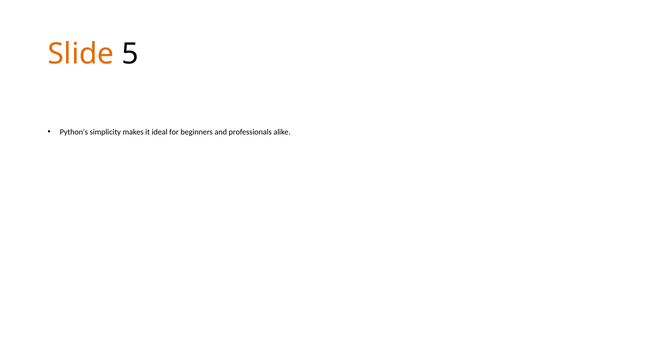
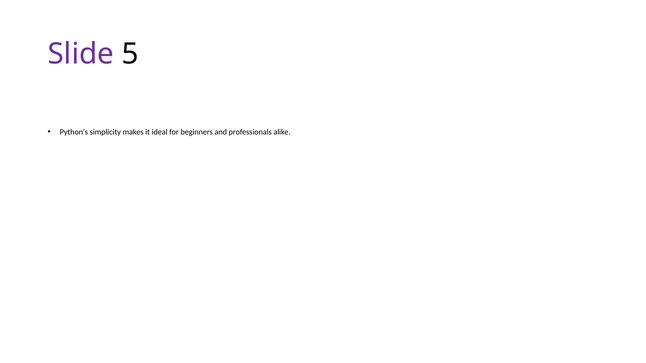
Slide colour: orange -> purple (81, 54)
